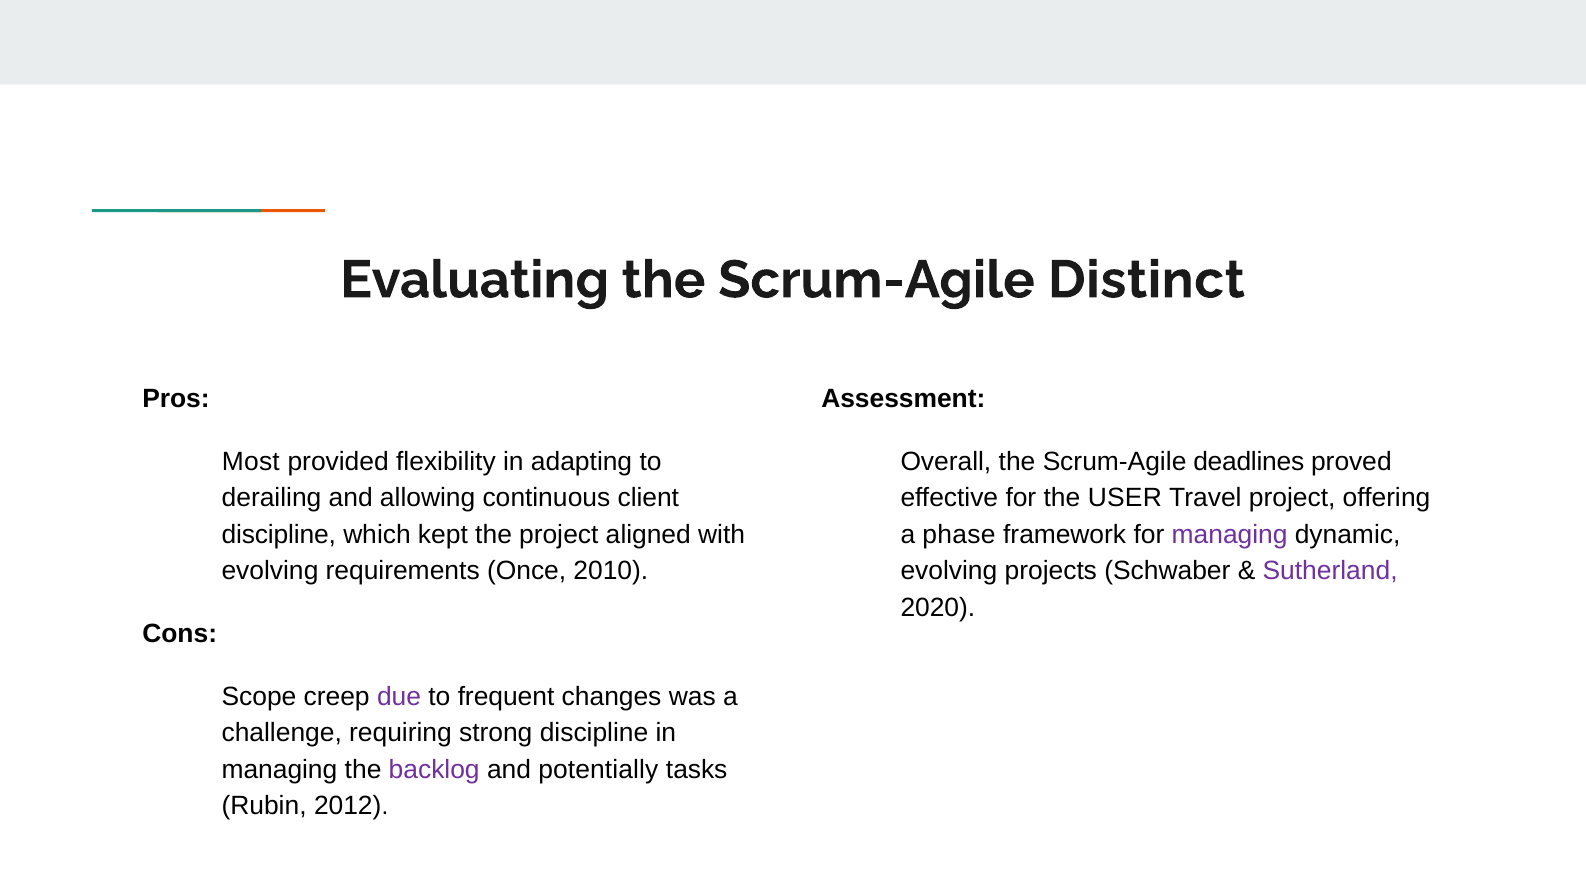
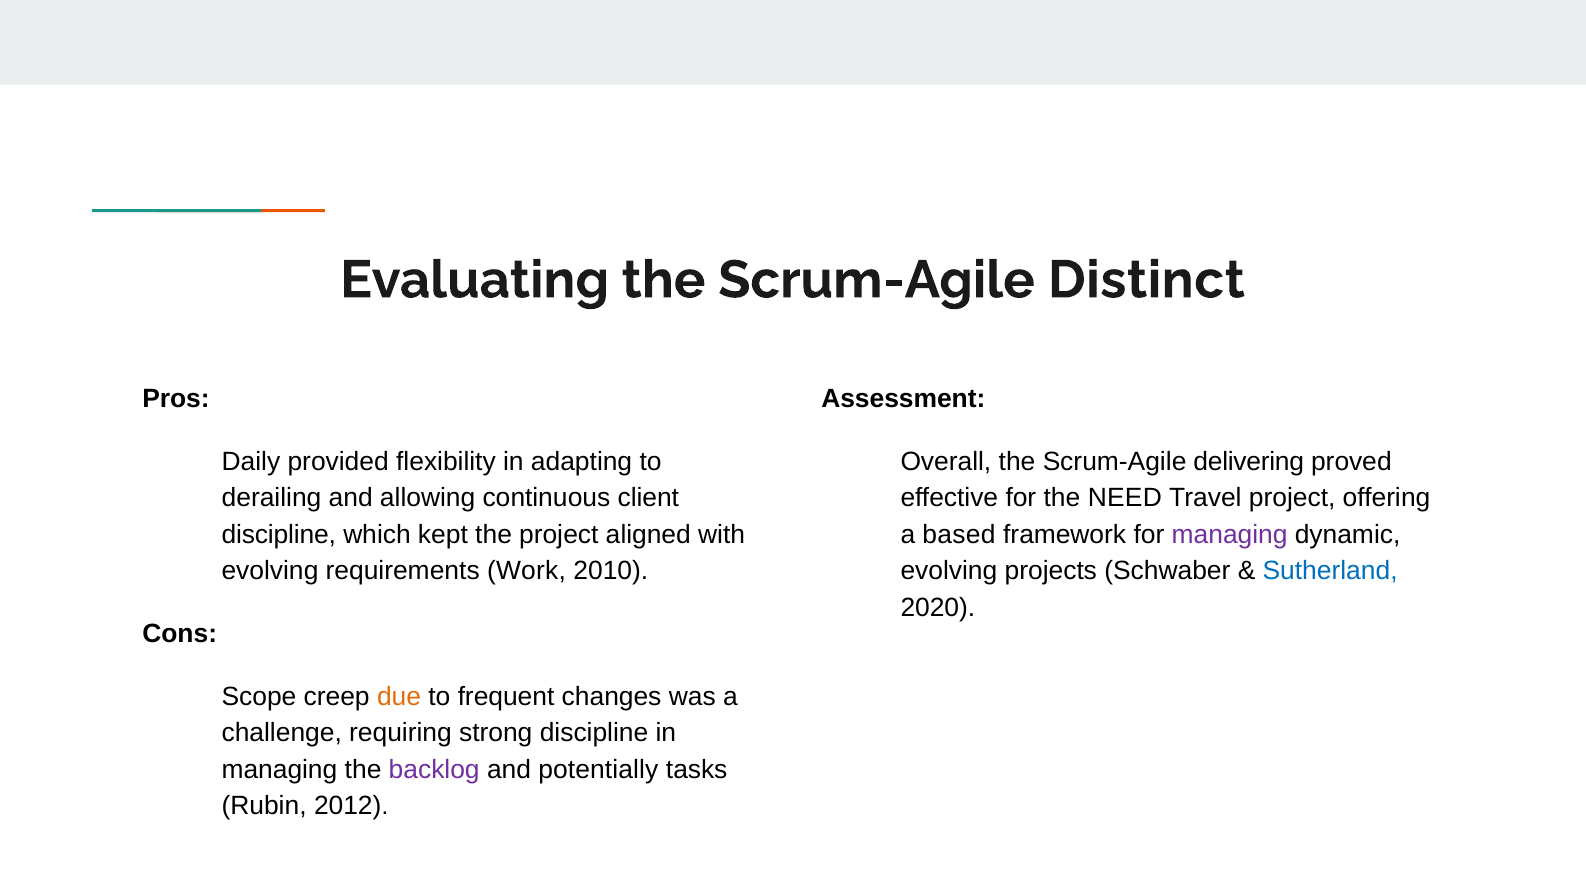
Most: Most -> Daily (251, 462)
deadlines: deadlines -> delivering (1249, 462)
USER: USER -> NEED (1125, 498)
phase: phase -> based (959, 535)
Once: Once -> Work (527, 571)
Sutherland colour: purple -> blue (1330, 571)
due colour: purple -> orange (399, 697)
